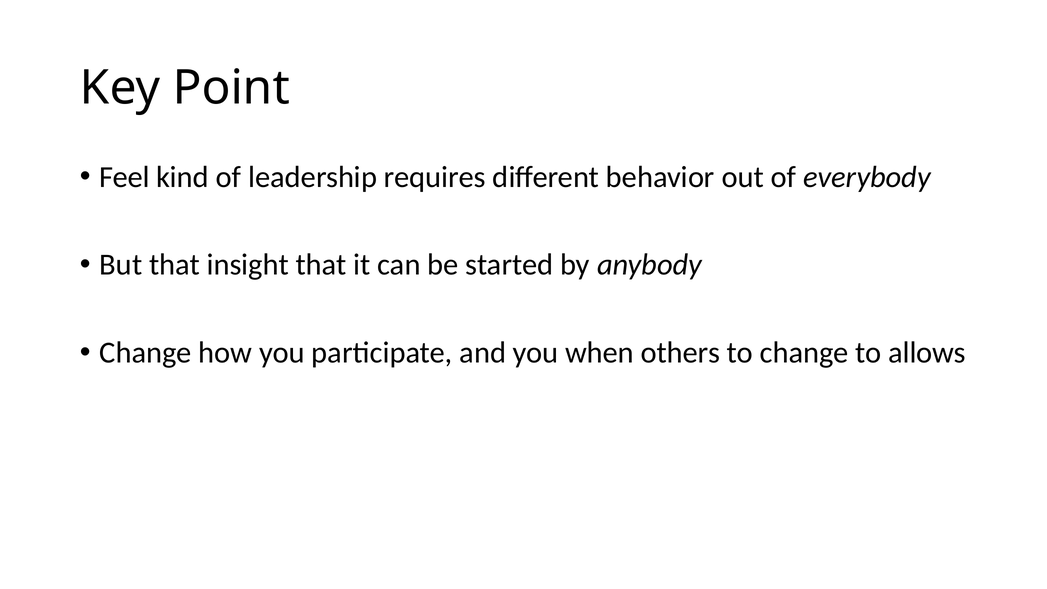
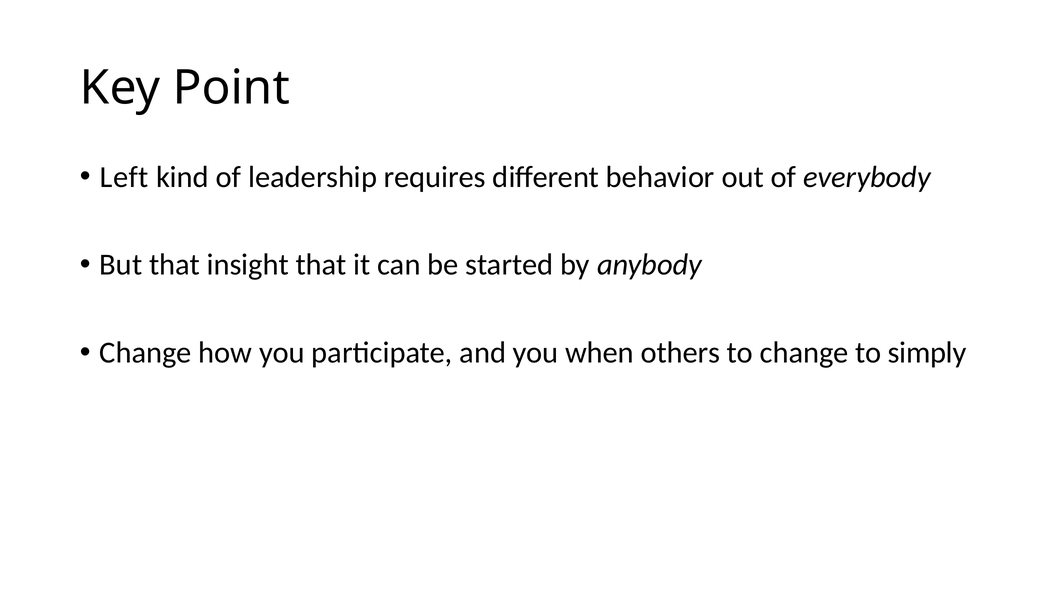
Feel: Feel -> Left (124, 177)
allows: allows -> simply (927, 353)
